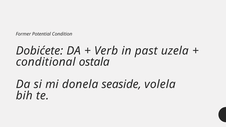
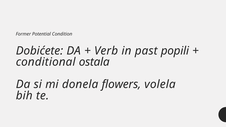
uzela: uzela -> popili (175, 51)
seaside: seaside -> flowers (121, 84)
